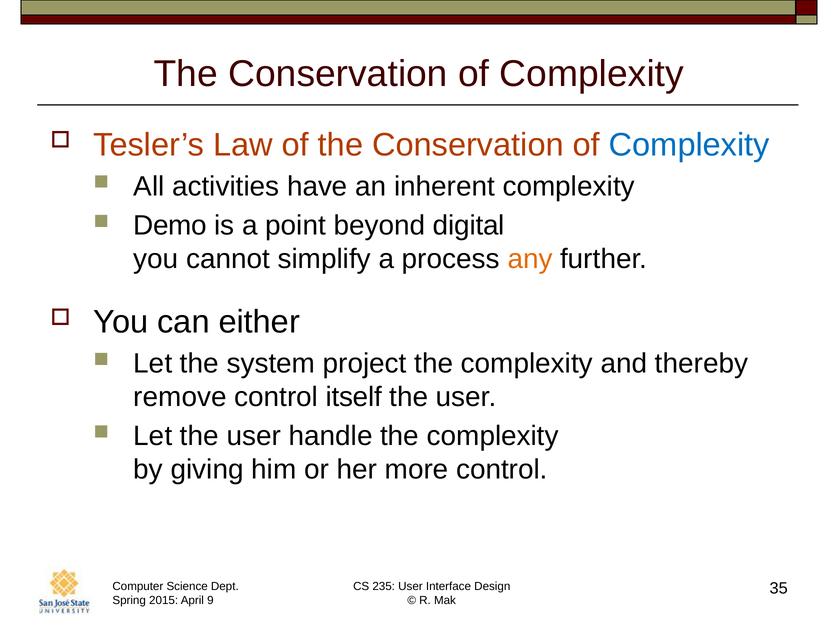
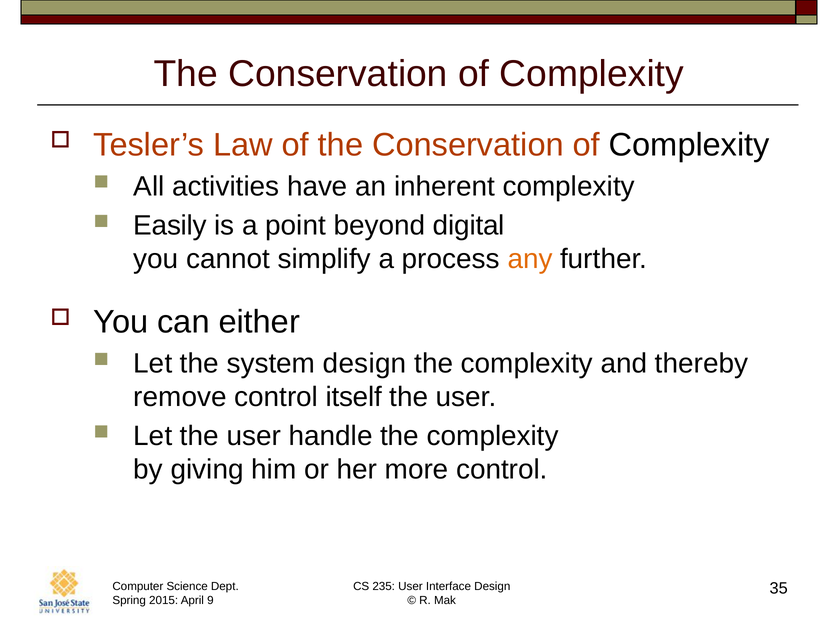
Complexity colour: blue -> black (689, 145)
Demo: Demo -> Easily (170, 225)
system project: project -> design (365, 363)
